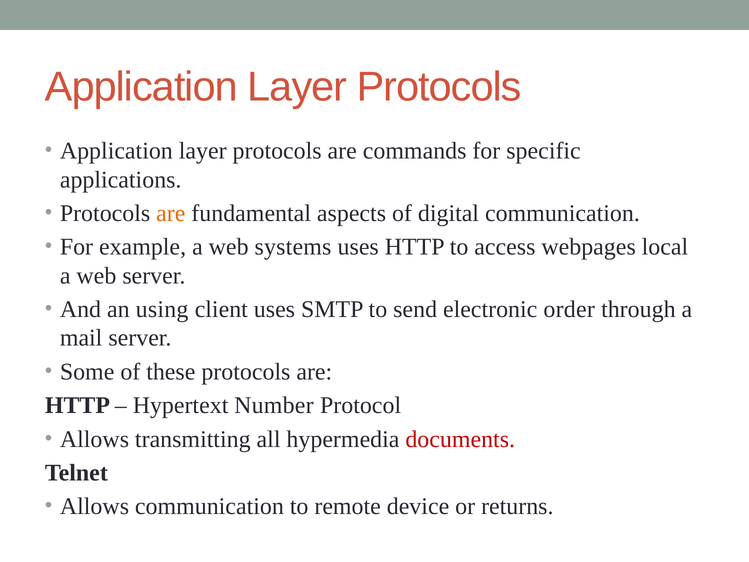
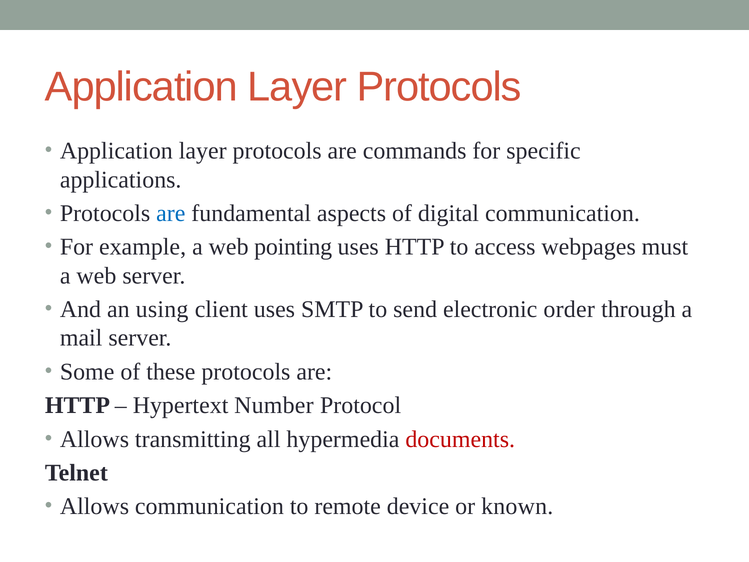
are colour: orange -> blue (171, 213)
systems: systems -> pointing (293, 247)
local: local -> must (665, 247)
returns: returns -> known (517, 506)
